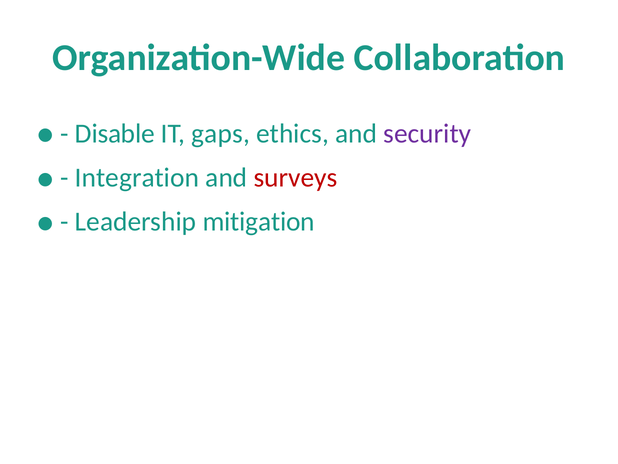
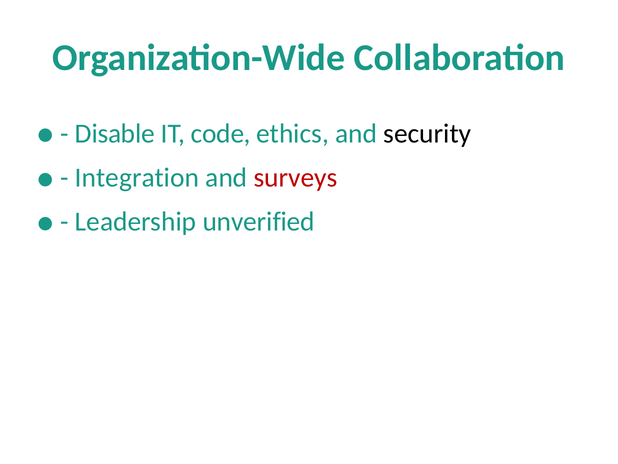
gaps: gaps -> code (221, 133)
security colour: purple -> black (427, 133)
mitigation: mitigation -> unverified (259, 222)
